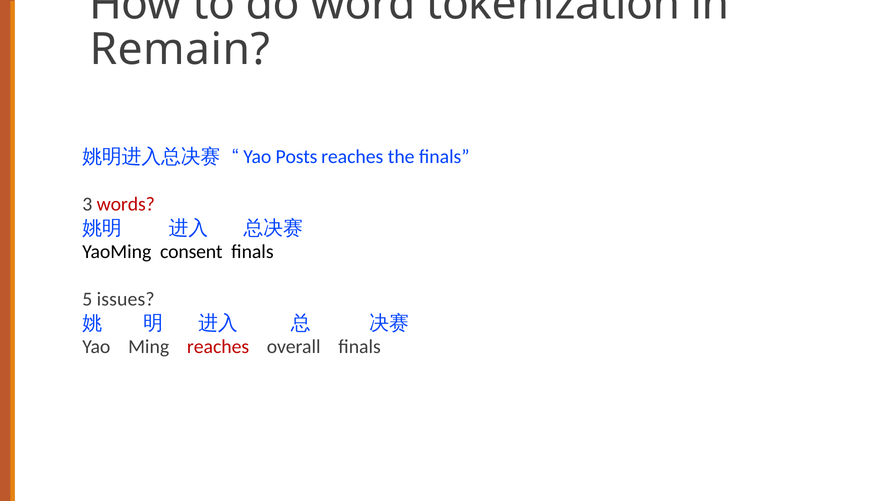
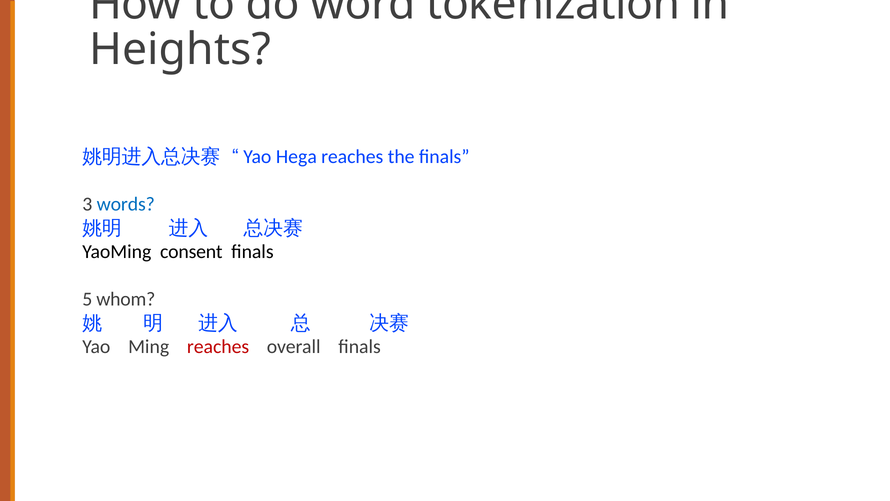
Remain: Remain -> Heights (180, 50)
Posts: Posts -> Hega (296, 157)
words colour: red -> blue (126, 204)
issues: issues -> whom (126, 299)
